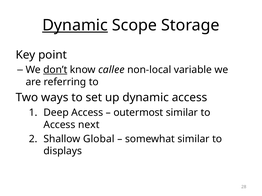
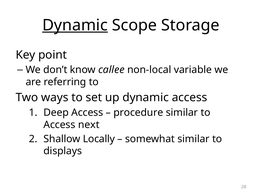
don’t underline: present -> none (55, 70)
outermost: outermost -> procedure (138, 113)
Global: Global -> Locally (99, 139)
